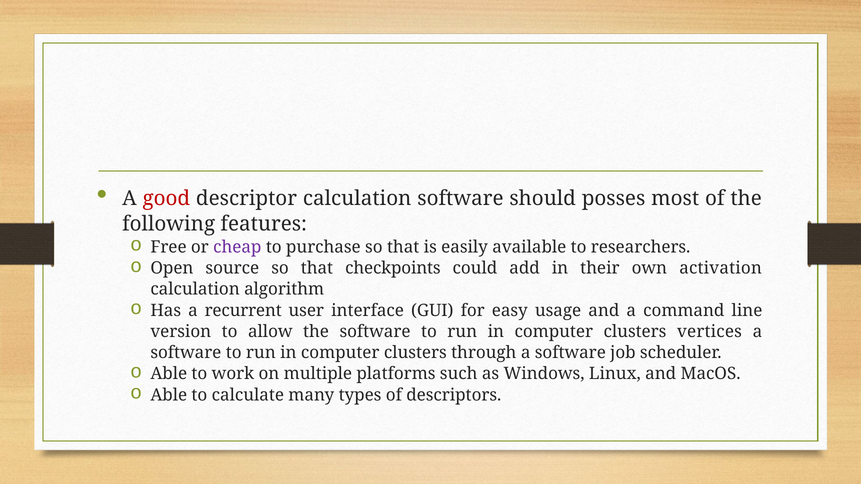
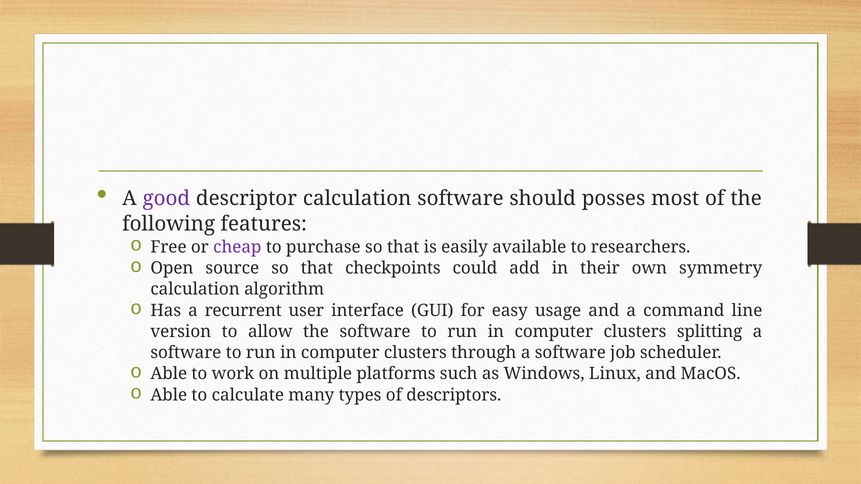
good colour: red -> purple (166, 198)
activation: activation -> symmetry (721, 268)
vertices: vertices -> splitting (710, 332)
